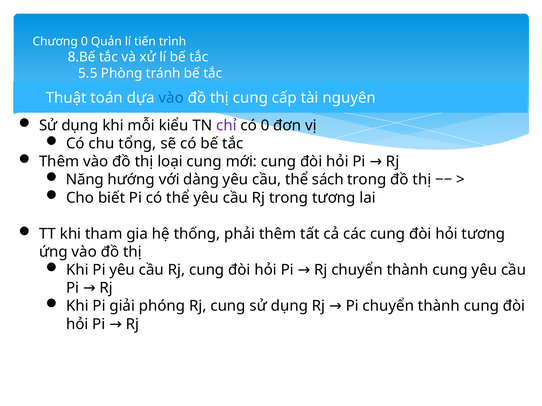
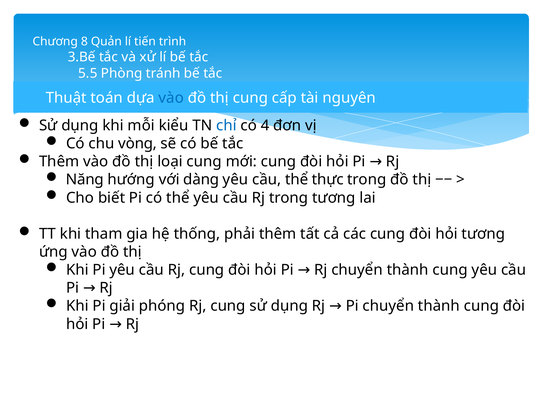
Chương 0: 0 -> 8 (84, 42)
8.Bế: 8.Bế -> 3.Bế (82, 57)
chỉ colour: purple -> blue (226, 126)
có 0: 0 -> 4 (265, 126)
tổng: tổng -> vòng (138, 144)
sách: sách -> thực (328, 180)
